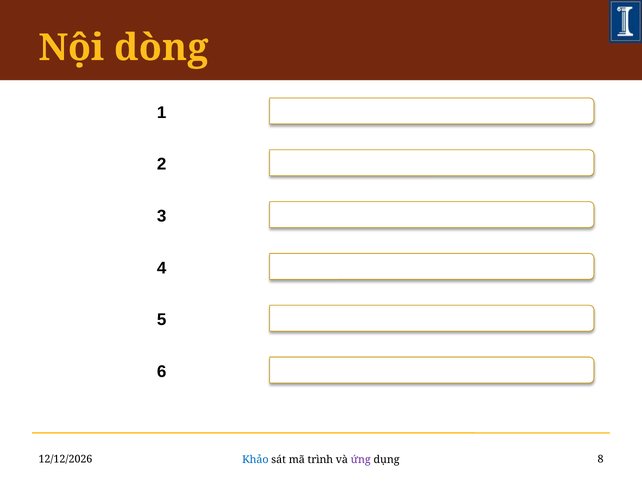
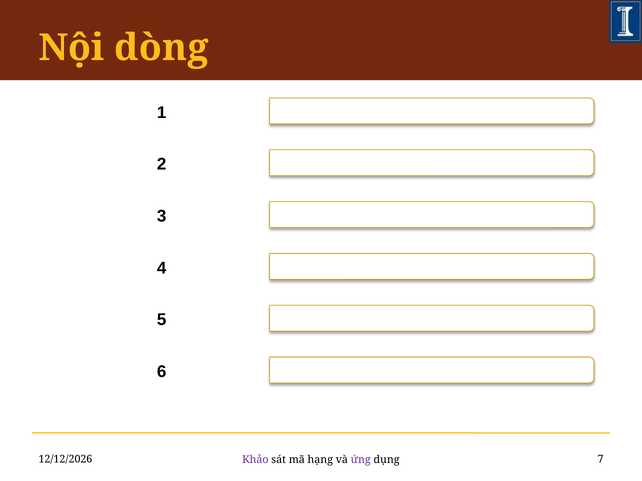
Khảo colour: blue -> purple (255, 460)
trình: trình -> hạng (320, 460)
8: 8 -> 7 (601, 460)
